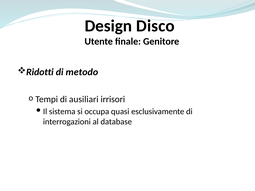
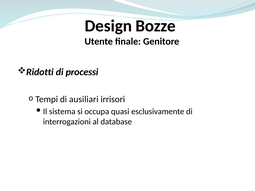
Disco: Disco -> Bozze (156, 26)
metodo: metodo -> processi (82, 72)
